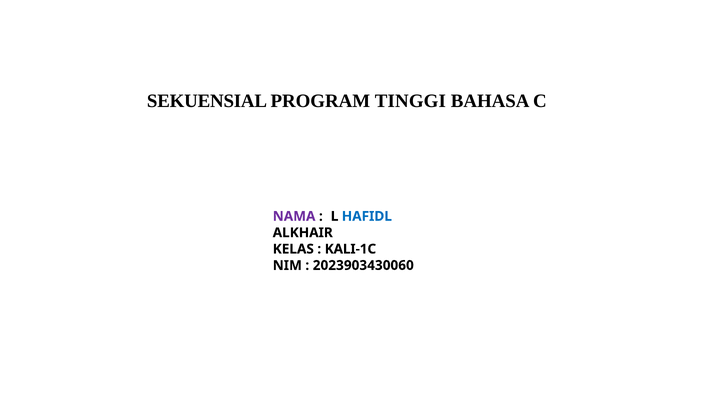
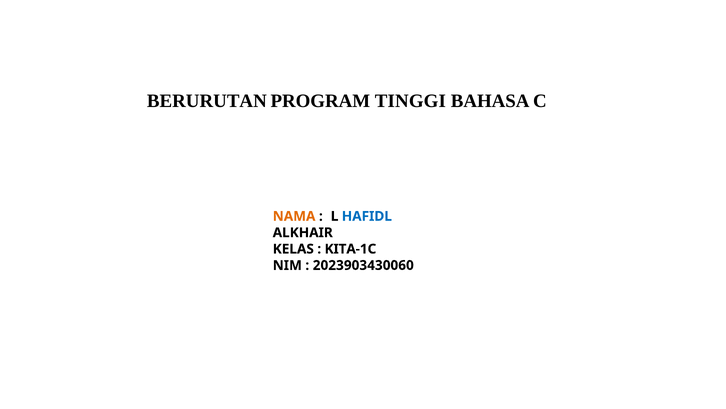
SEKUENSIAL: SEKUENSIAL -> BERURUTAN (207, 101)
NAMA colour: purple -> orange (294, 216)
KALI-1C: KALI-1C -> KITA-1C (350, 249)
